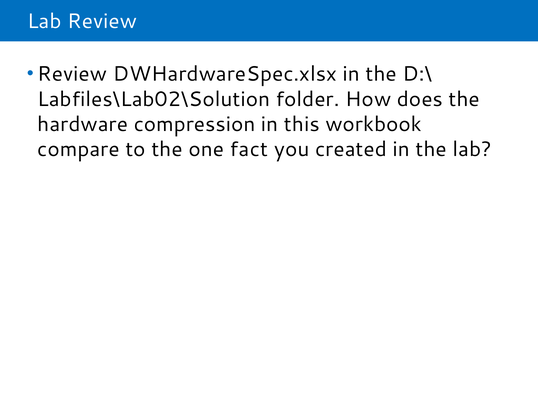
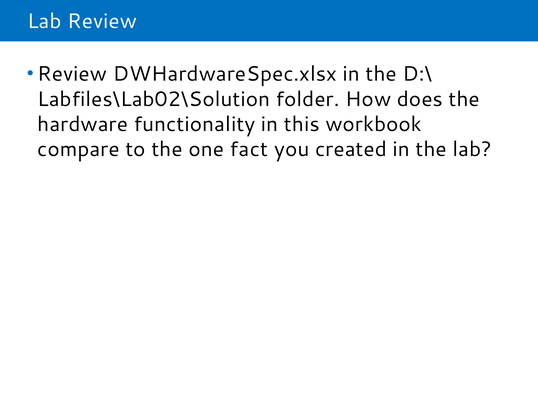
compression: compression -> functionality (194, 124)
